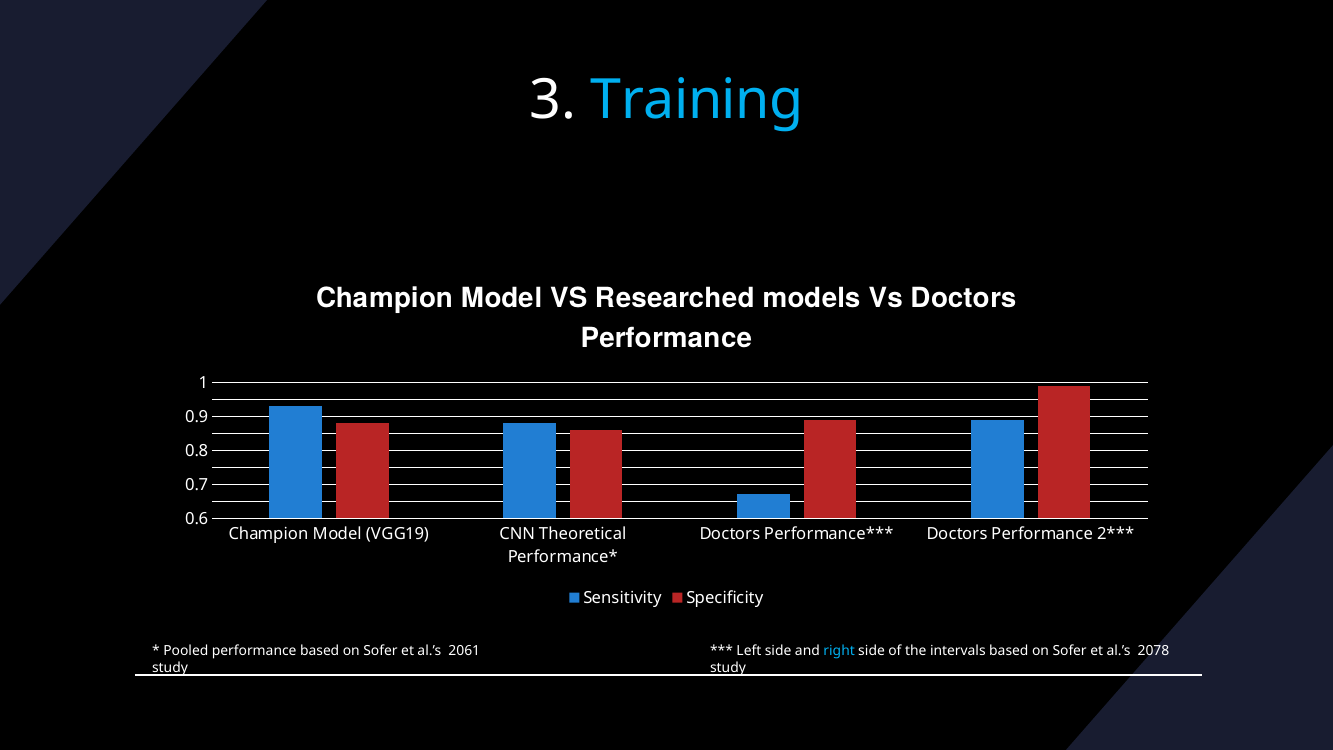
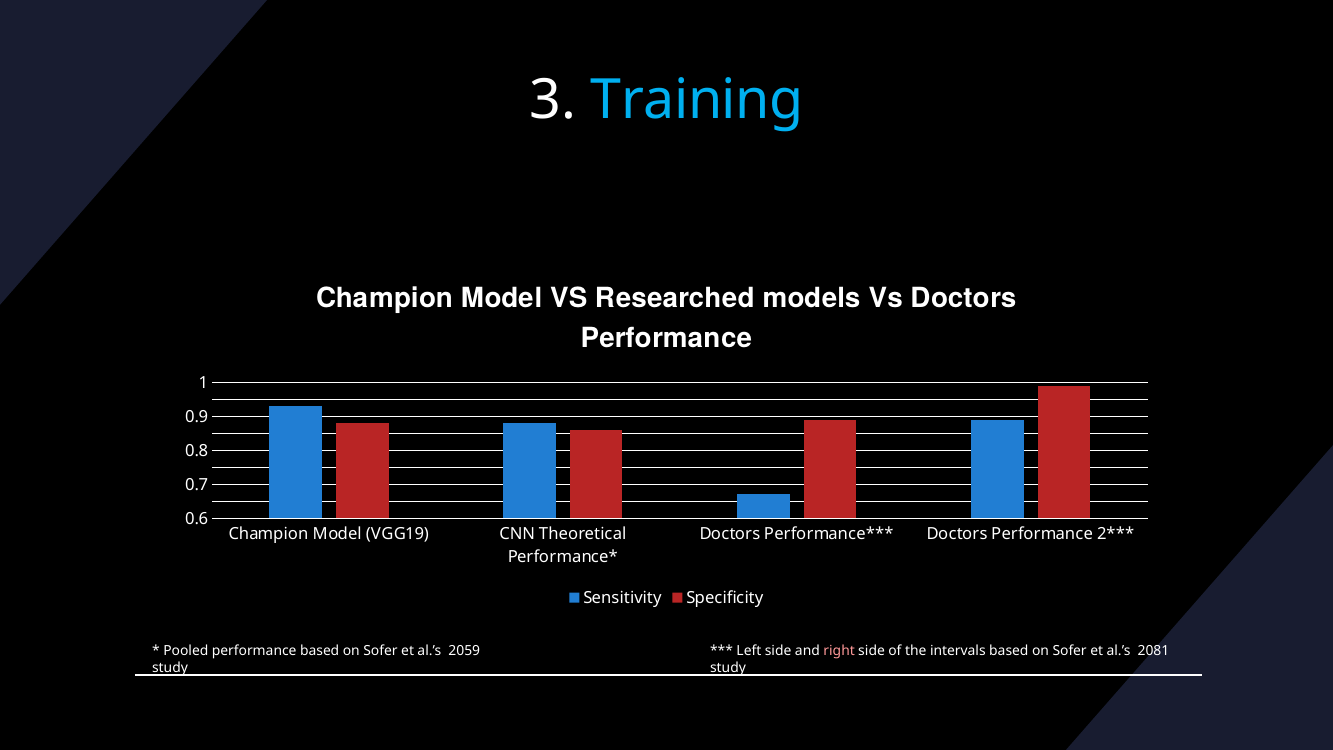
2061: 2061 -> 2059 (464, 651)
right colour: light blue -> pink (839, 651)
2078: 2078 -> 2081 (1153, 651)
